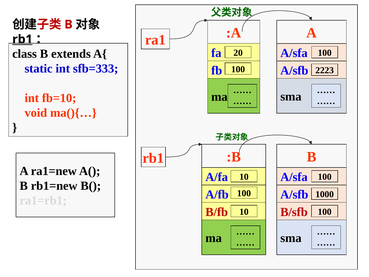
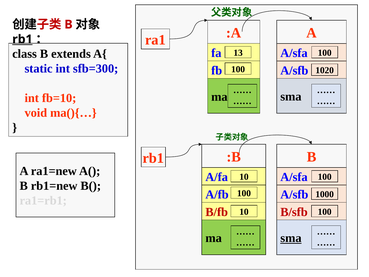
20: 20 -> 13 (238, 53)
sfb=333: sfb=333 -> sfb=300 (96, 68)
2223: 2223 -> 1020 (325, 70)
sma underline: none -> present (291, 238)
